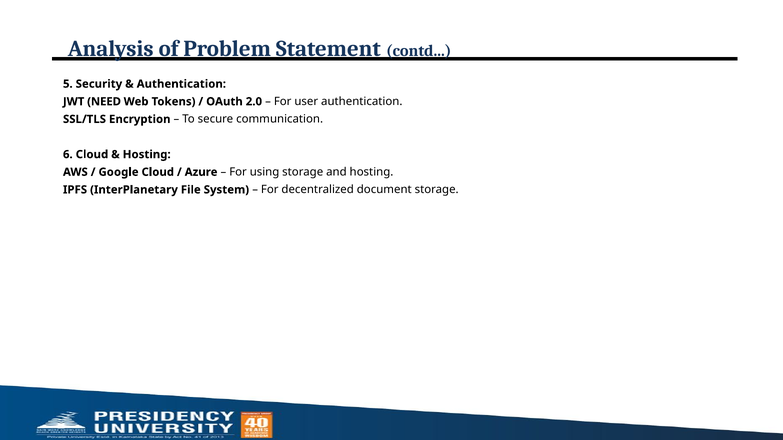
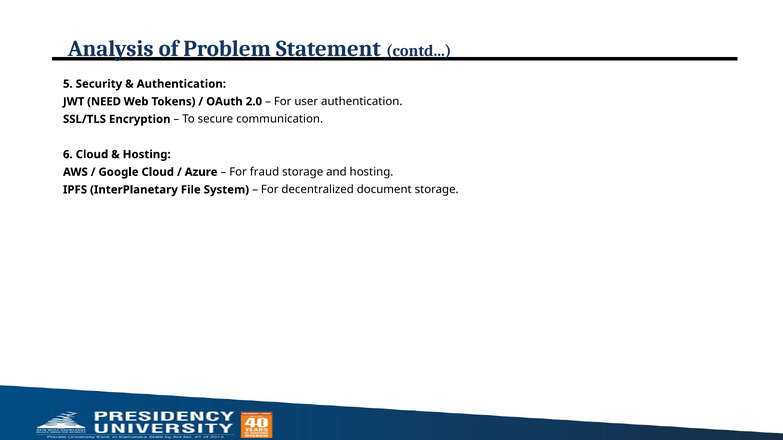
using: using -> fraud (265, 172)
